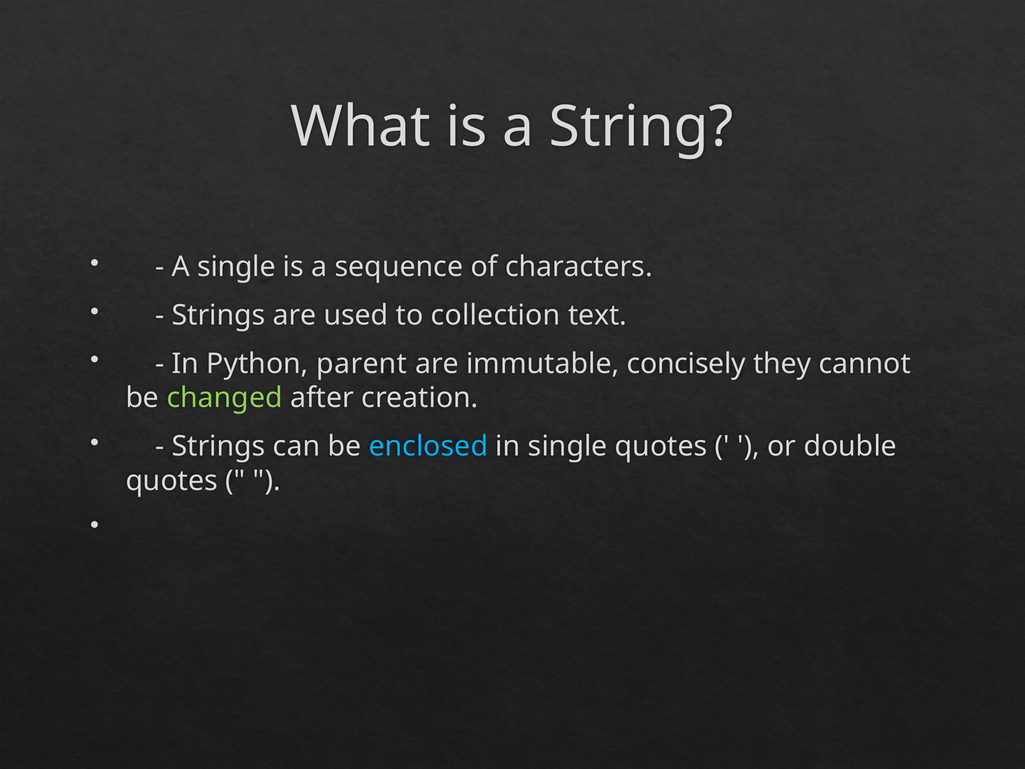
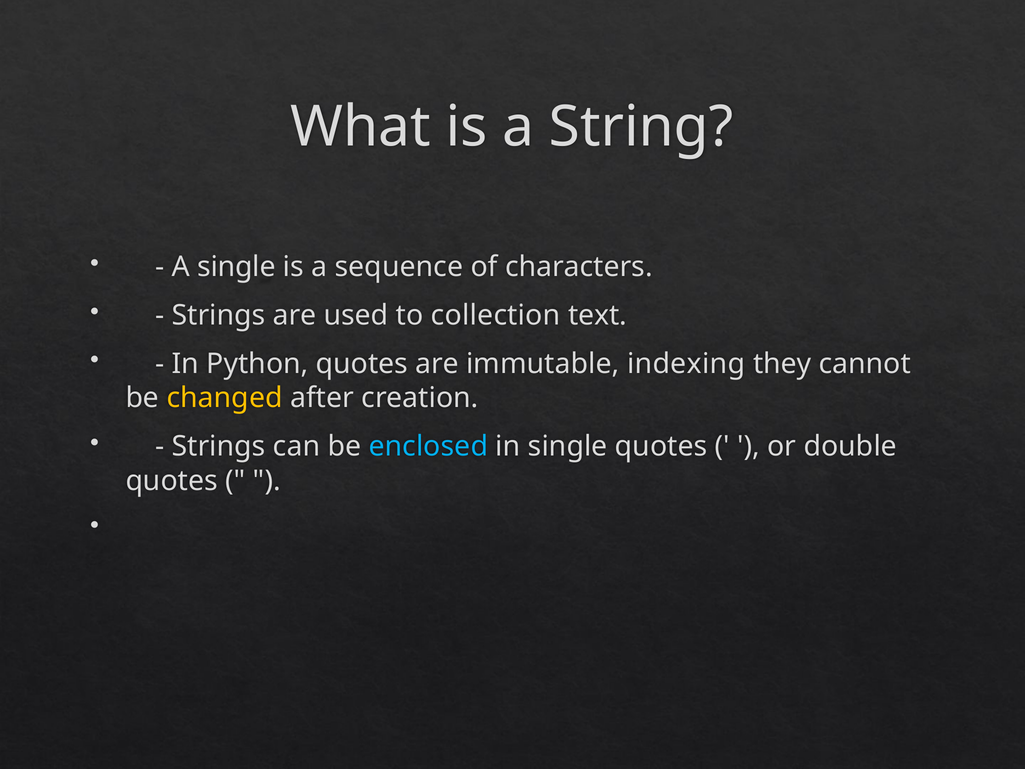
Python parent: parent -> quotes (362, 364)
concisely: concisely -> indexing (686, 364)
changed colour: light green -> yellow (225, 398)
